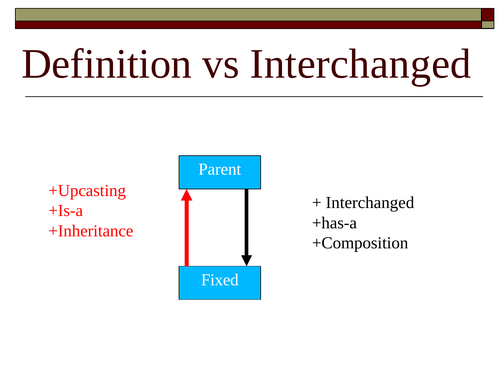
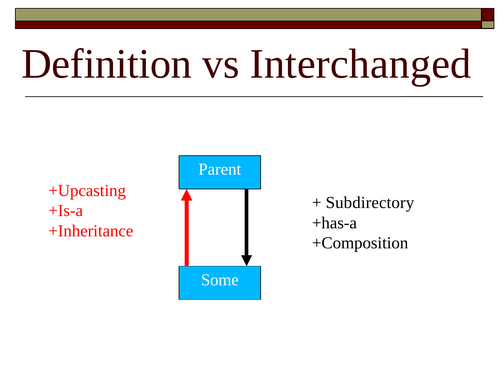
Interchanged: Interchanged -> Subdirectory (370, 203)
Fixed: Fixed -> Some (220, 280)
